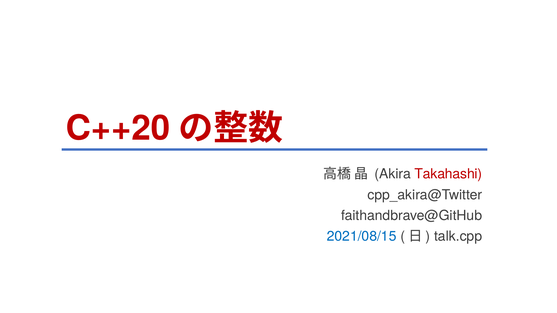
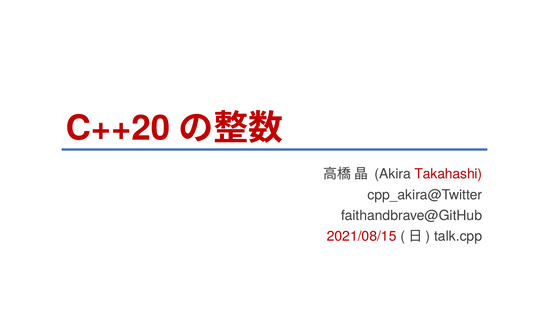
2021/08/15 colour: blue -> red (362, 237)
